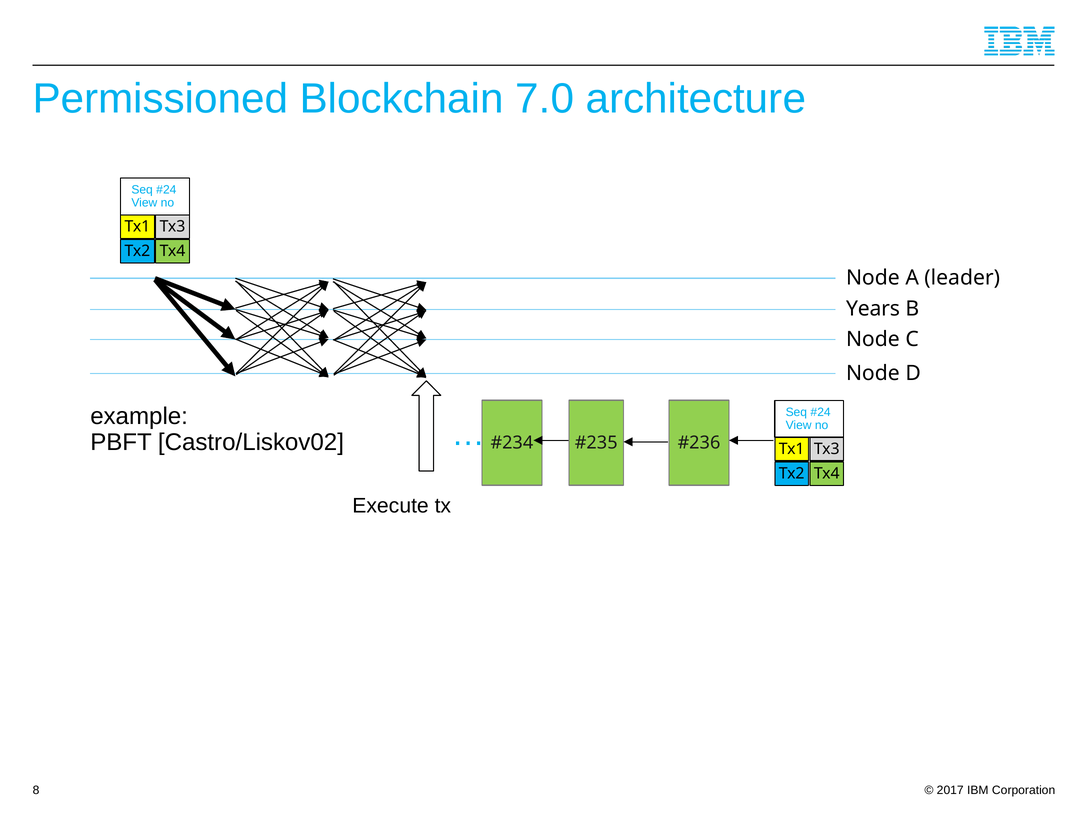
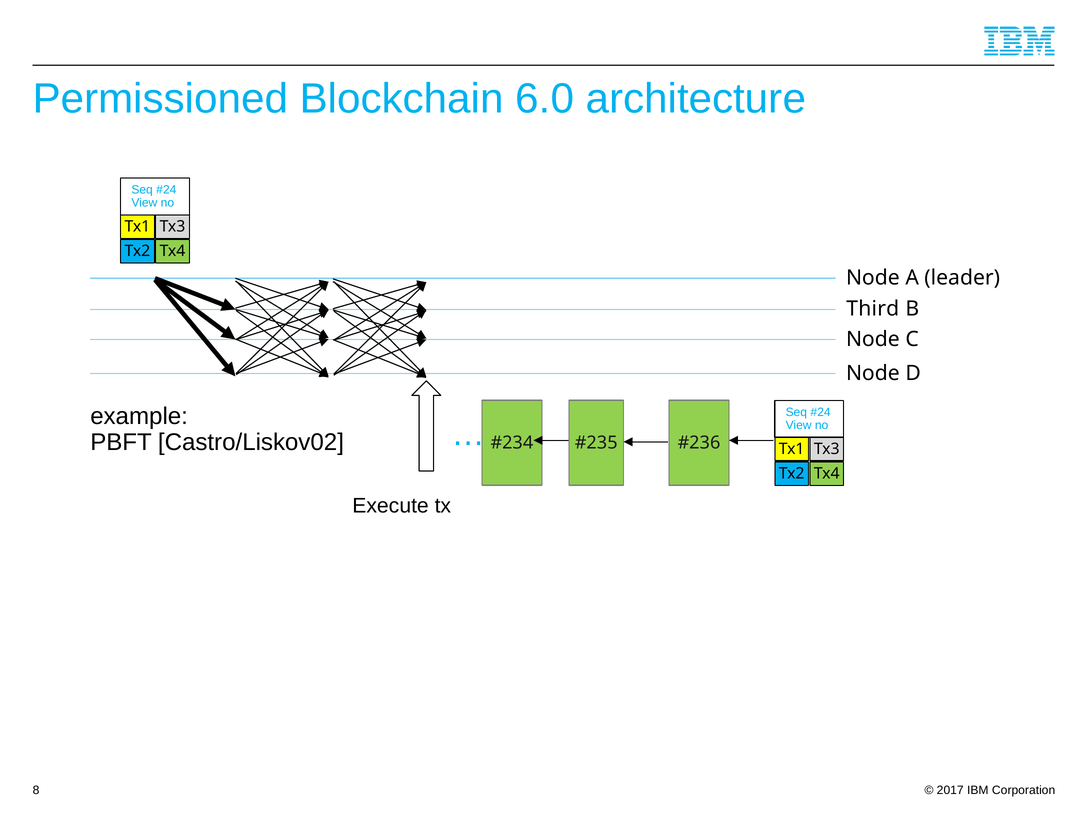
7.0: 7.0 -> 6.0 (545, 99)
Years: Years -> Third (873, 309)
